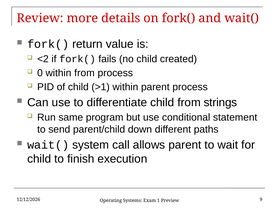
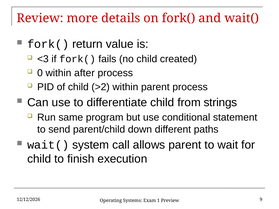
<2: <2 -> <3 (43, 59)
within from: from -> after (84, 73)
>1: >1 -> >2 (101, 87)
